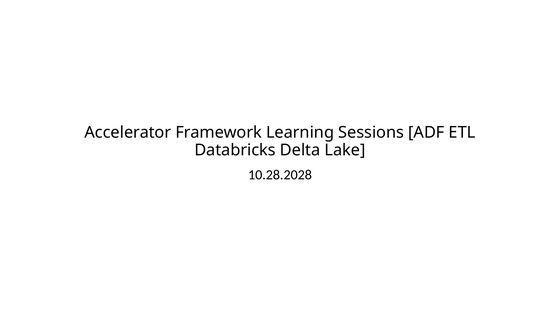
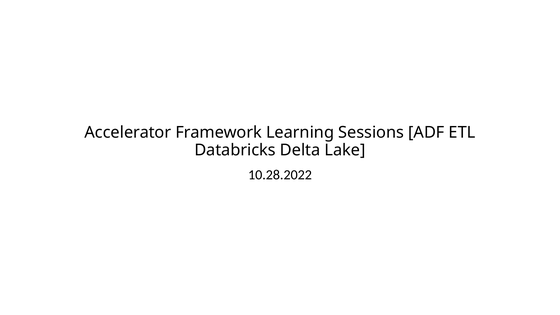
10.28.2028: 10.28.2028 -> 10.28.2022 (280, 175)
